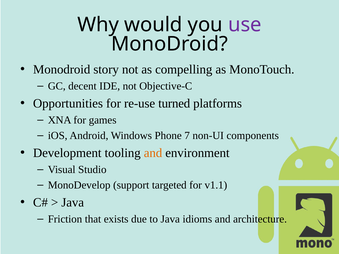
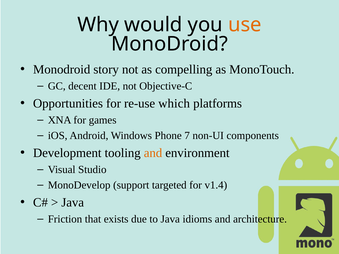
use colour: purple -> orange (245, 25)
turned: turned -> which (174, 103)
v1.1: v1.1 -> v1.4 (216, 185)
